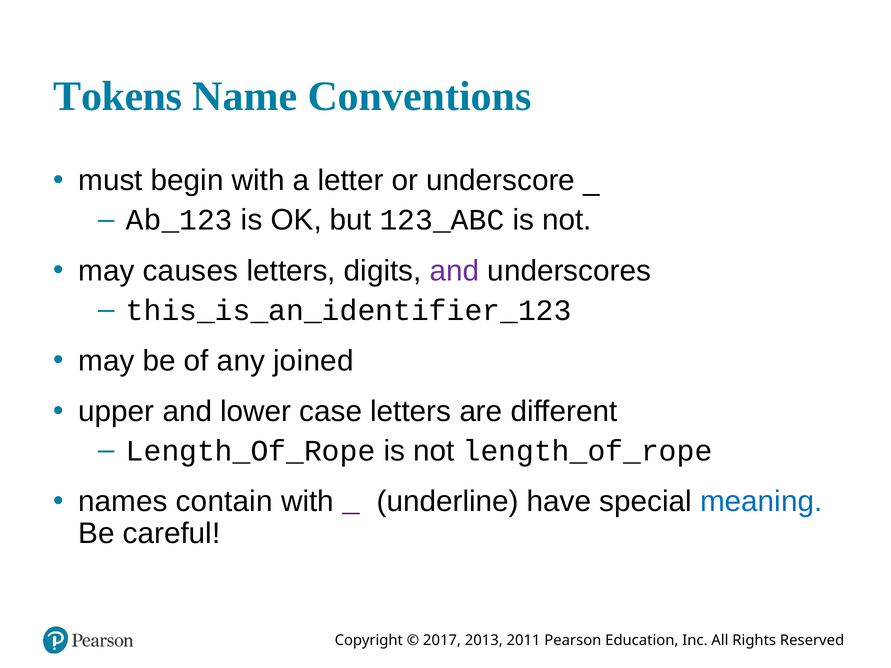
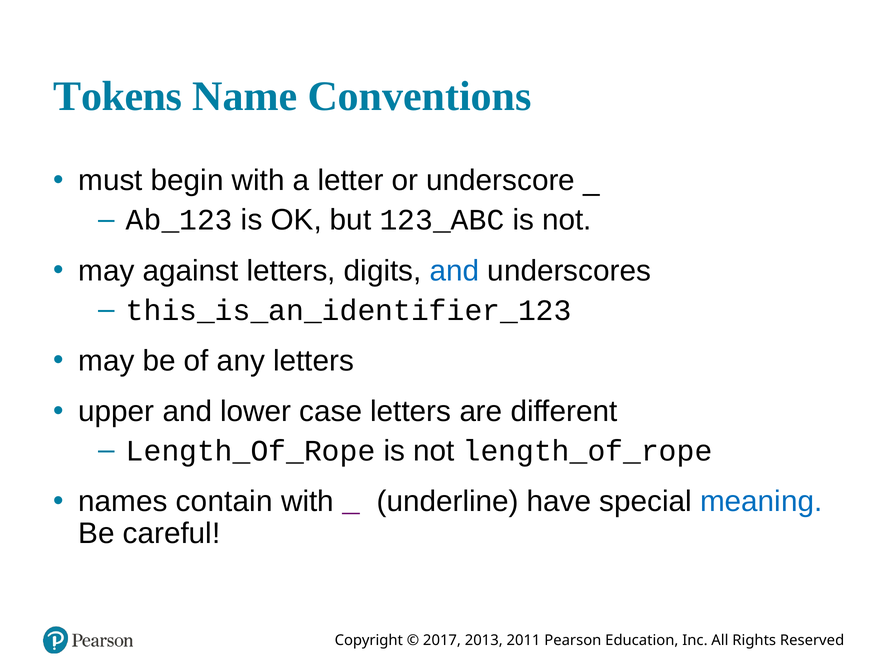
causes: causes -> against (191, 271)
and colour: purple -> blue (455, 271)
any joined: joined -> letters (313, 361)
